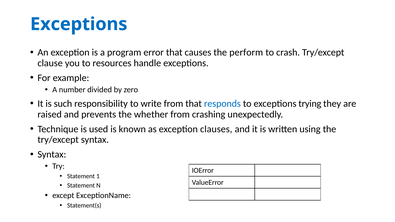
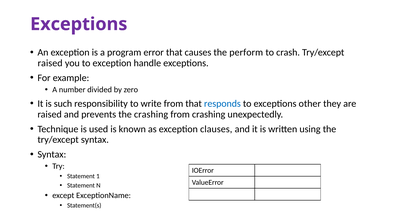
Exceptions colour: blue -> purple (79, 24)
clause: clause -> raised (50, 63)
to resources: resources -> exception (112, 63)
trying: trying -> other (310, 104)
the whether: whether -> crashing (151, 114)
